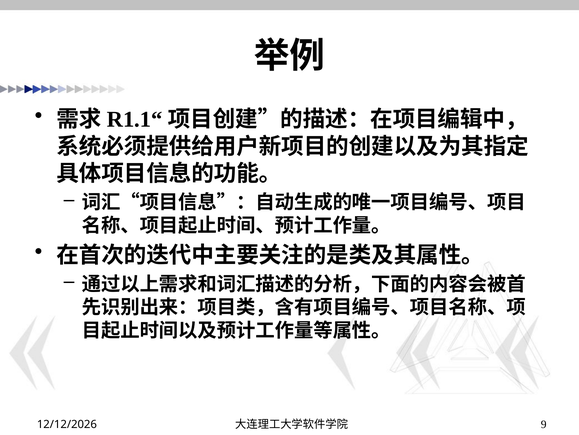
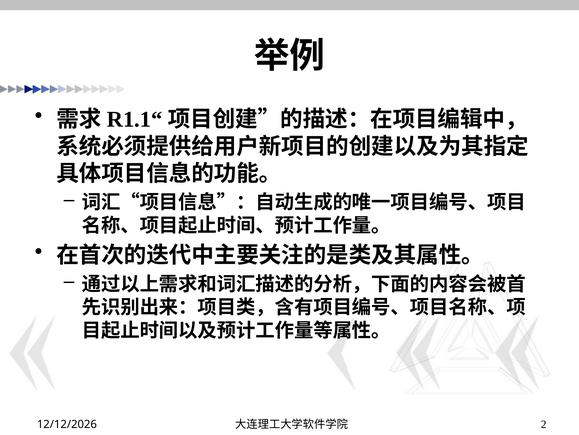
9: 9 -> 2 (544, 424)
